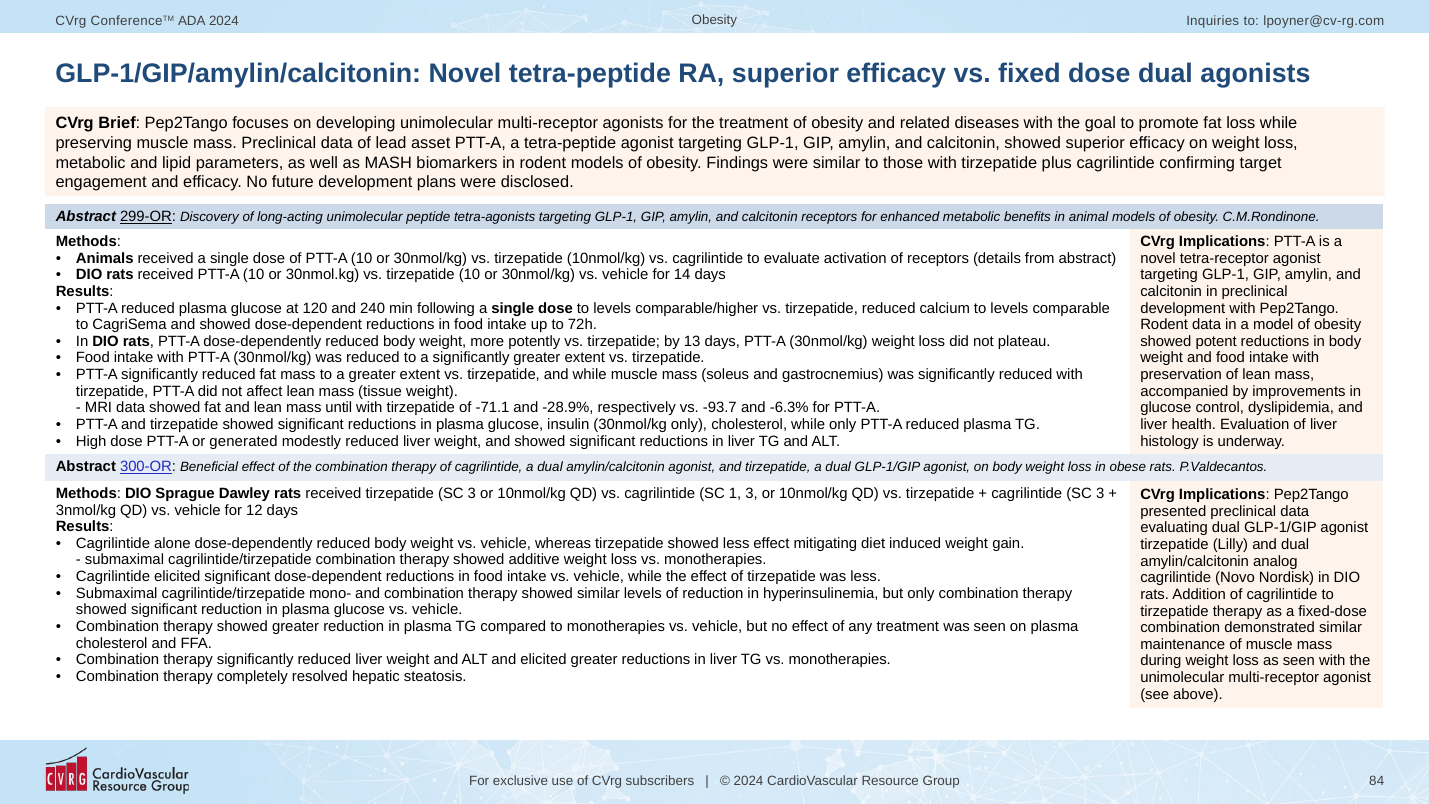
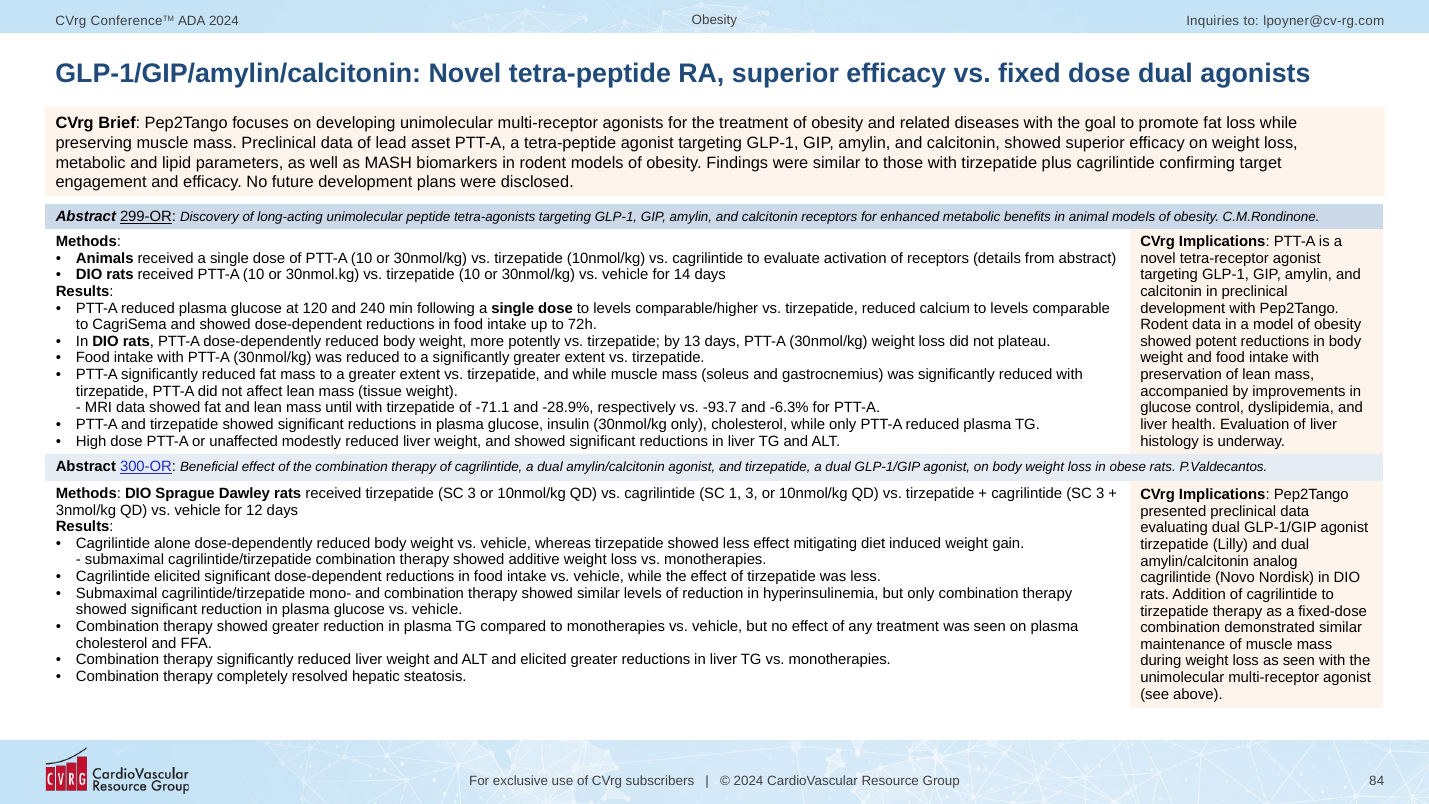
generated: generated -> unaffected (244, 441)
